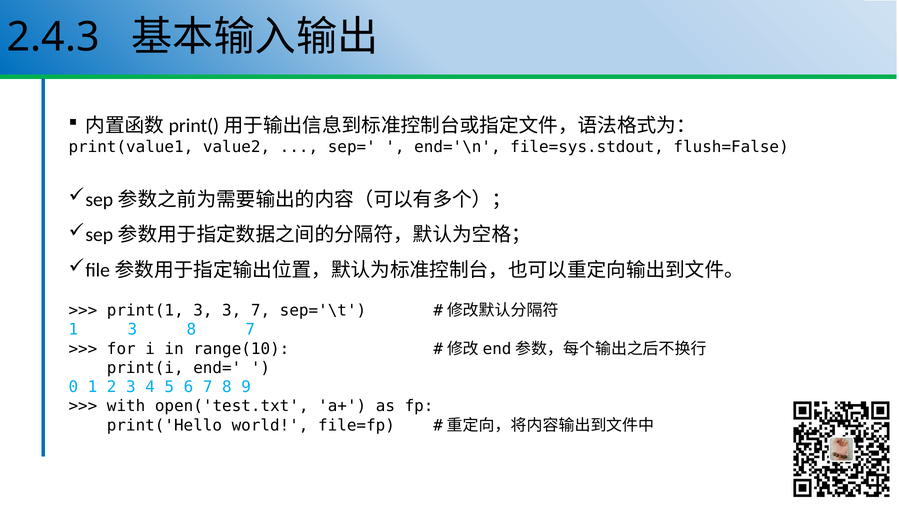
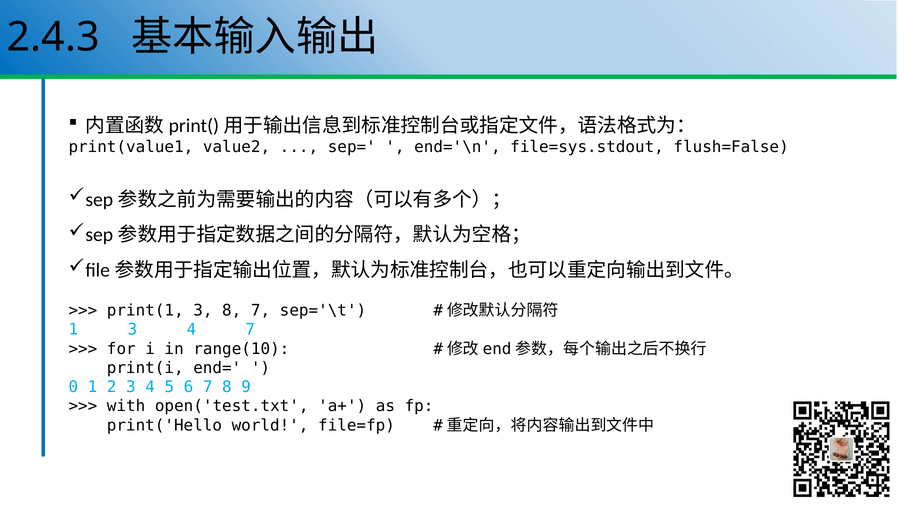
3 3: 3 -> 8 (232, 310)
1 3 8: 8 -> 4 (191, 329)
